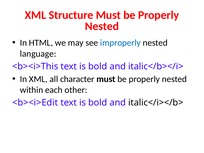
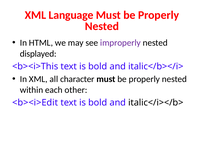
Structure: Structure -> Language (71, 15)
improperly colour: blue -> purple (120, 43)
language: language -> displayed (38, 54)
